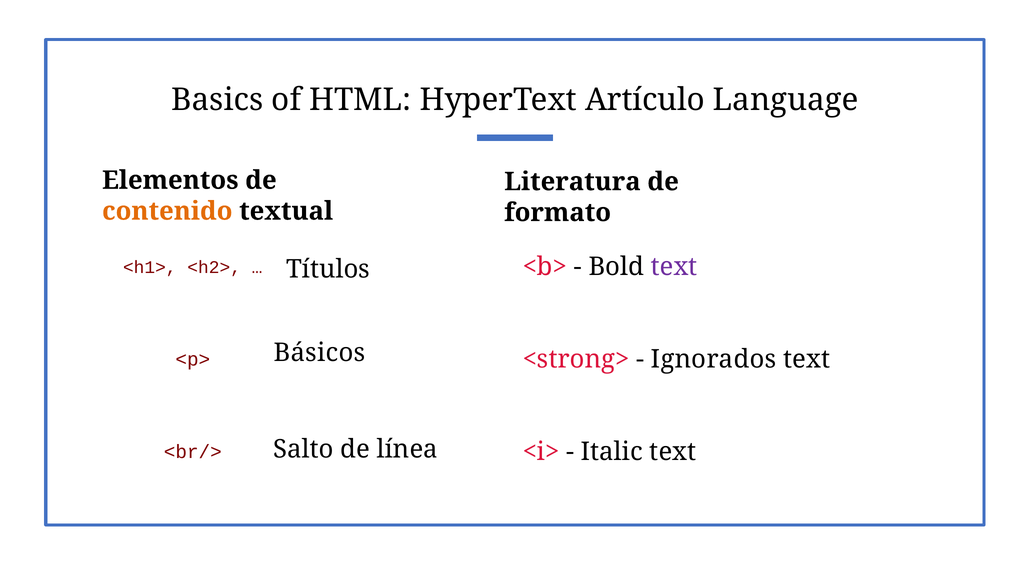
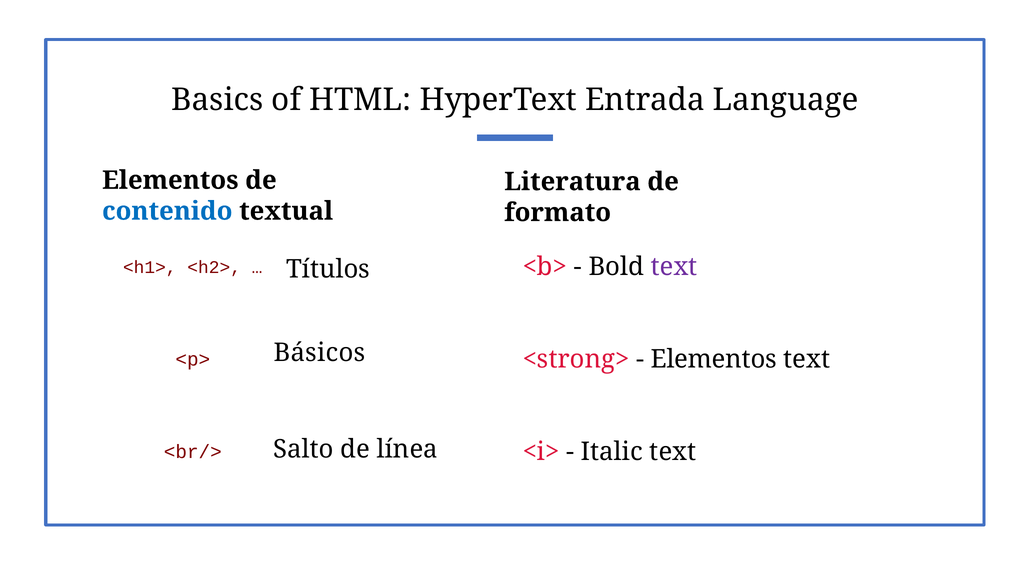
Artículo: Artículo -> Entrada (645, 100)
contenido colour: orange -> blue (167, 211)
Ignorados: Ignorados -> Elementos (714, 359)
